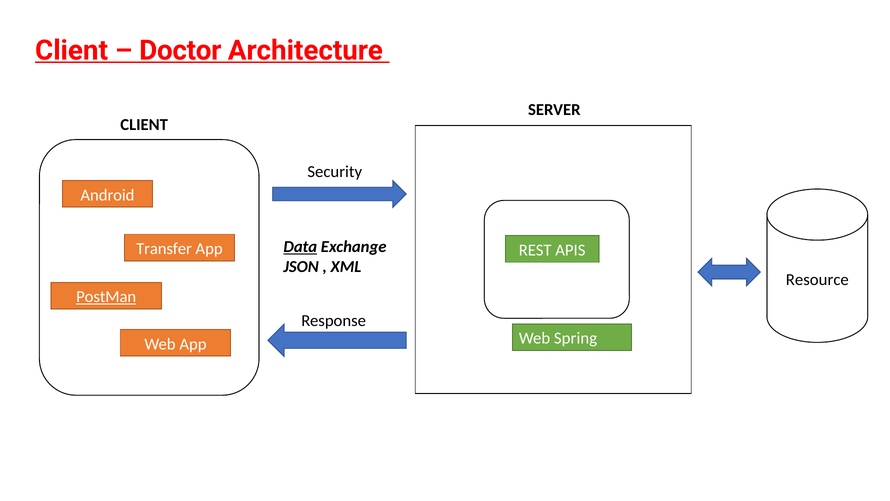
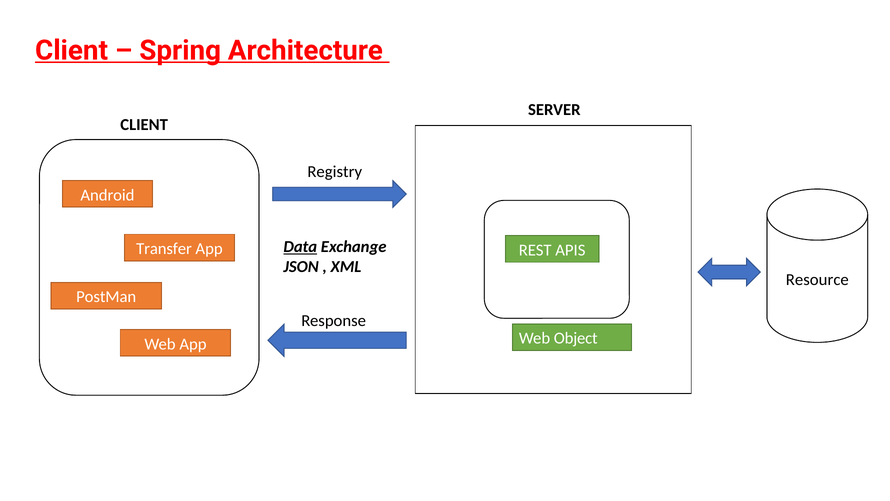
Doctor: Doctor -> Spring (180, 50)
Security: Security -> Registry (335, 172)
PostMan underline: present -> none (106, 297)
Spring: Spring -> Object (576, 338)
